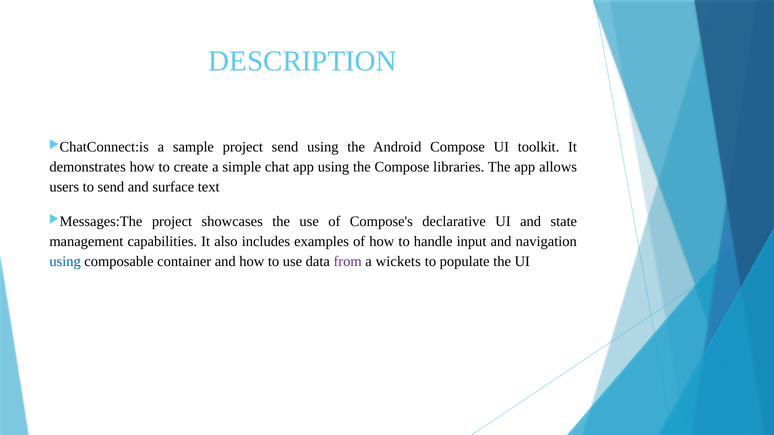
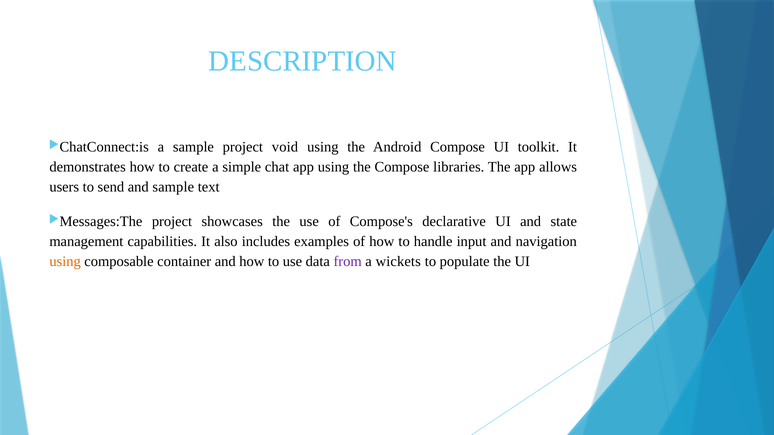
project send: send -> void (285, 147)
and surface: surface -> sample (173, 187)
using colour: blue -> orange (65, 262)
